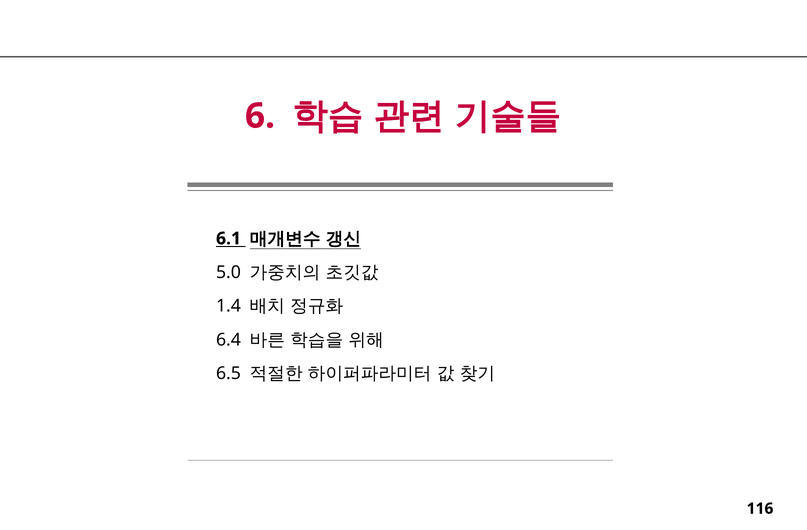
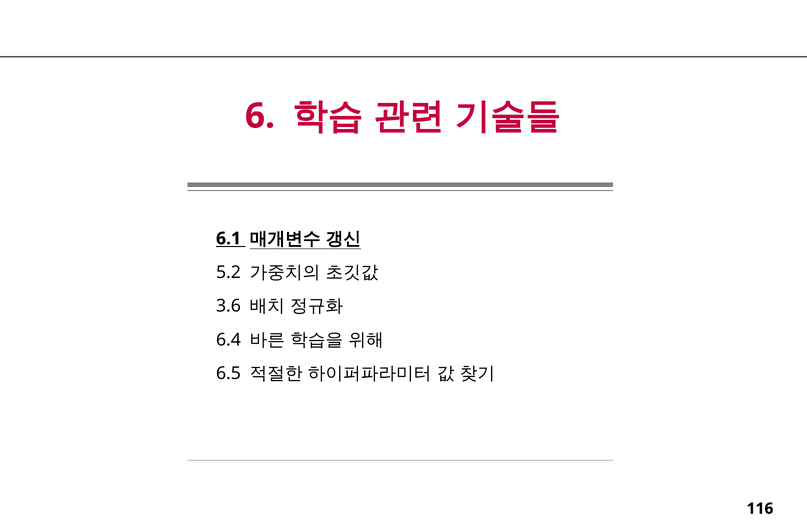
5.0: 5.0 -> 5.2 (228, 272)
1.4: 1.4 -> 3.6 (228, 306)
